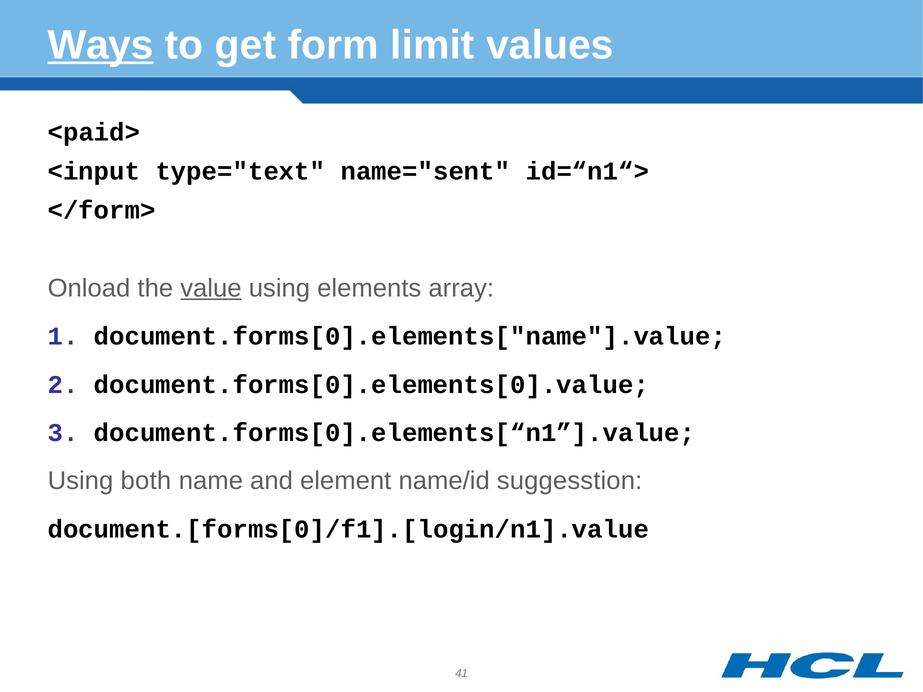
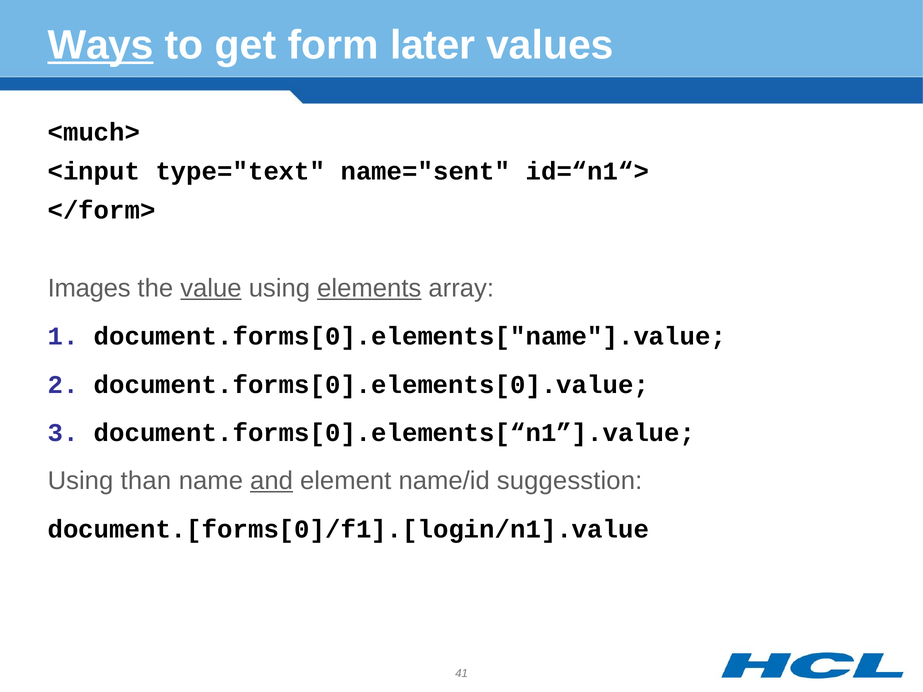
limit: limit -> later (433, 45)
<paid>: <paid> -> <much> (94, 133)
Onload: Onload -> Images (89, 288)
elements underline: none -> present (369, 288)
both: both -> than (146, 481)
and underline: none -> present (272, 481)
